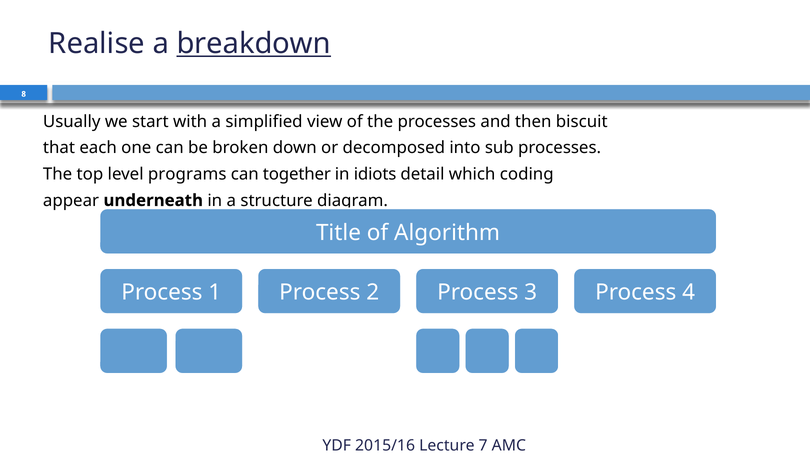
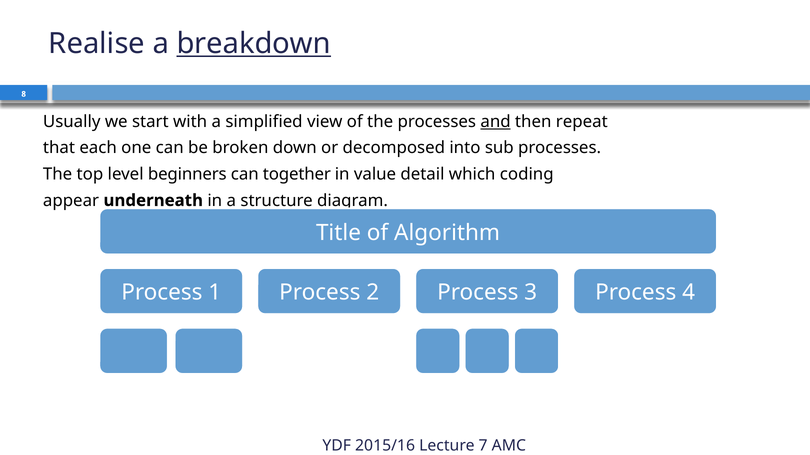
and underline: none -> present (496, 122)
biscuit: biscuit -> repeat (582, 122)
programs: programs -> beginners (187, 174)
idiots: idiots -> value (375, 174)
